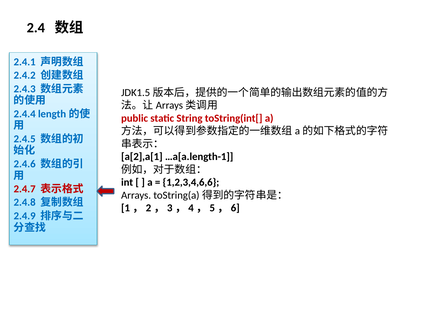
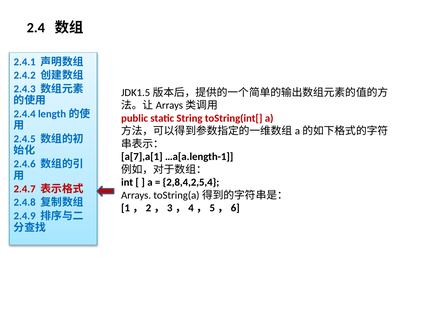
a[2],a[1: a[2],a[1 -> a[7],a[1 (142, 157)
1,2,3,4,6,6: 1,2,3,4,6,6 -> 2,8,4,2,5,4 (191, 182)
